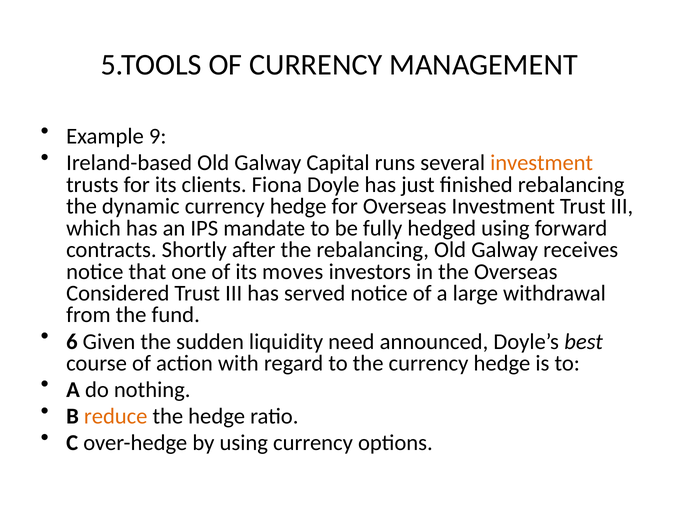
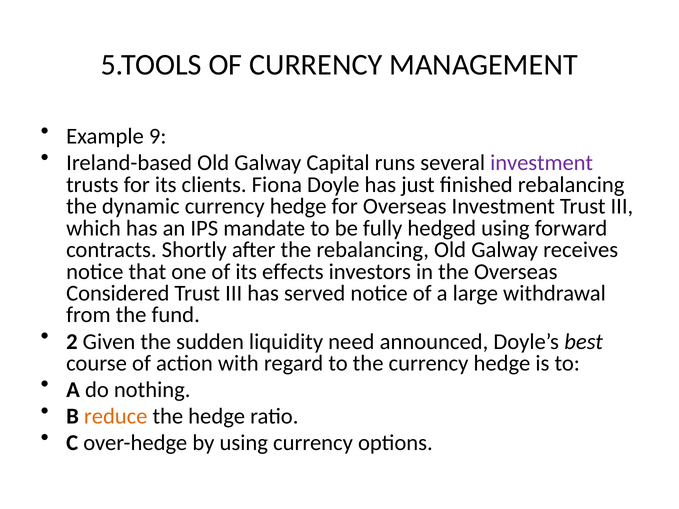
investment colour: orange -> purple (542, 163)
moves: moves -> effects (293, 272)
6: 6 -> 2 (72, 342)
